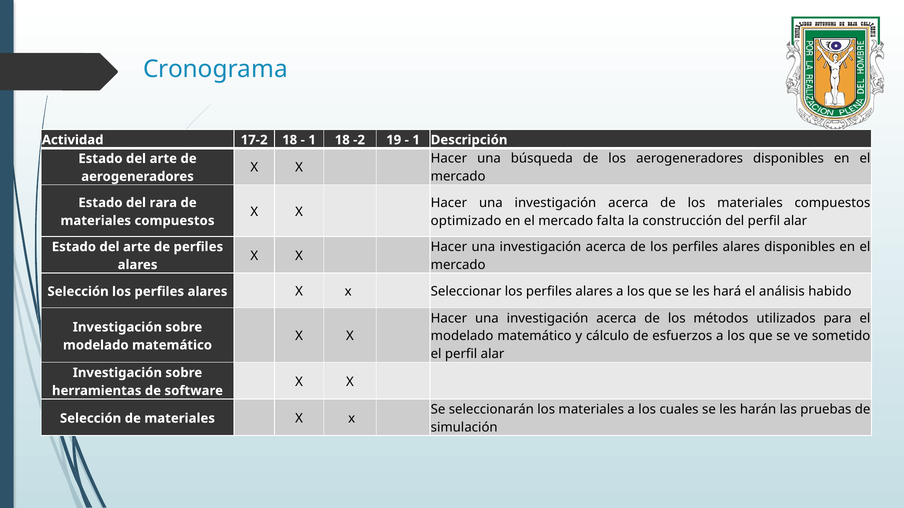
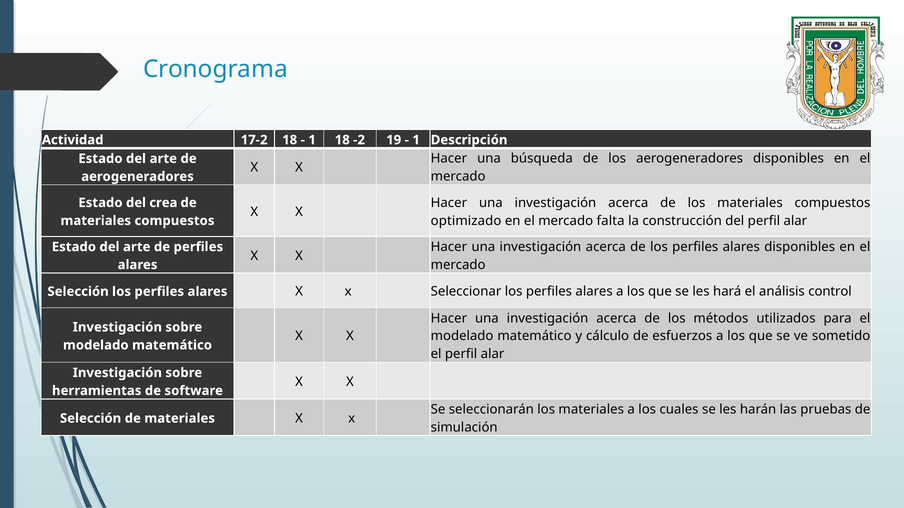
rara: rara -> crea (163, 203)
habido: habido -> control (830, 292)
